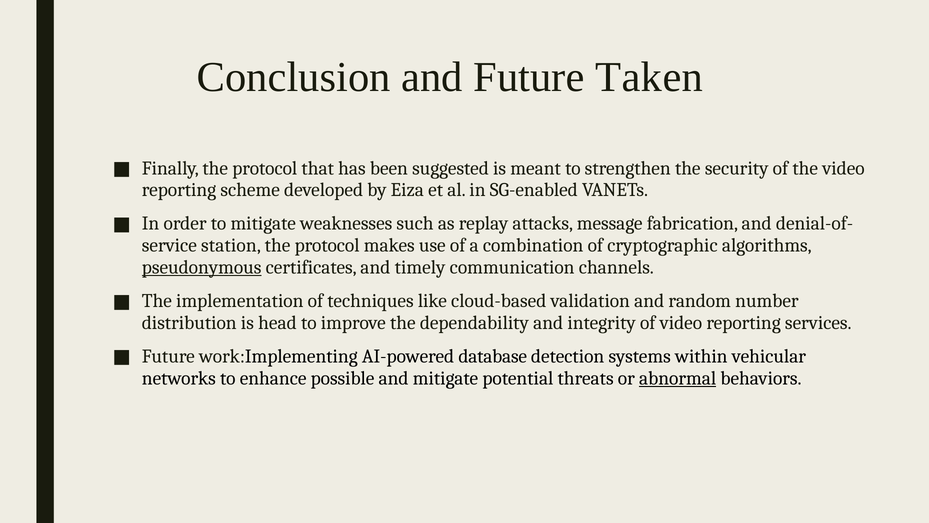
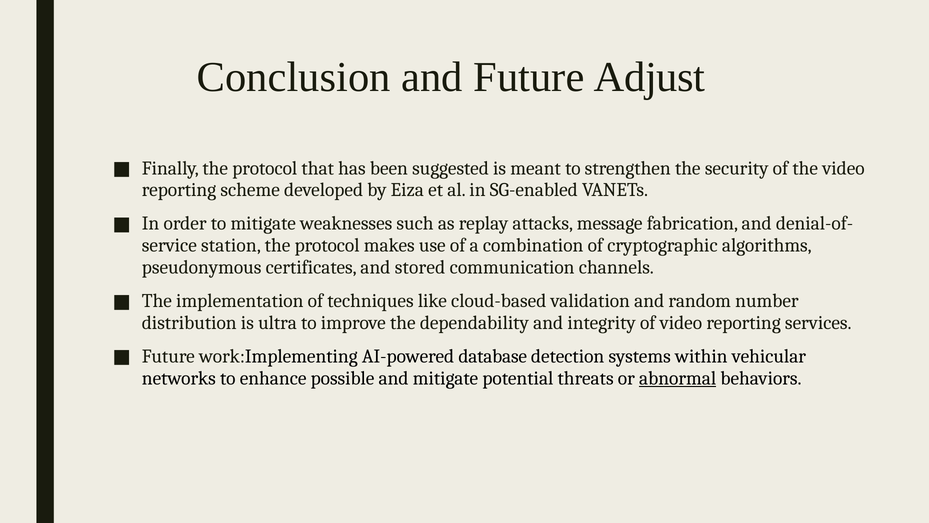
Taken: Taken -> Adjust (650, 77)
pseudonymous underline: present -> none (202, 267)
timely: timely -> stored (420, 267)
head: head -> ultra (278, 322)
